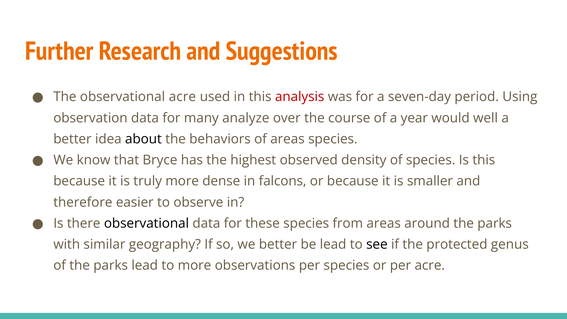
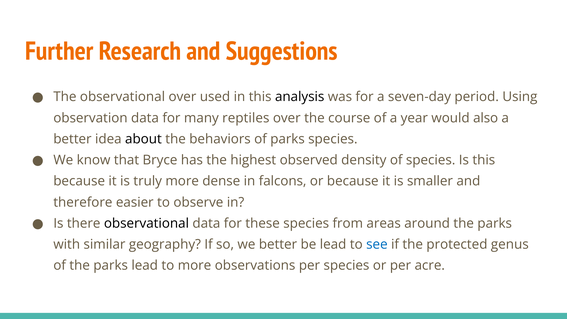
observational acre: acre -> over (182, 97)
analysis colour: red -> black (300, 97)
analyze: analyze -> reptiles (246, 118)
well: well -> also (486, 118)
of areas: areas -> parks (287, 139)
see colour: black -> blue (377, 244)
